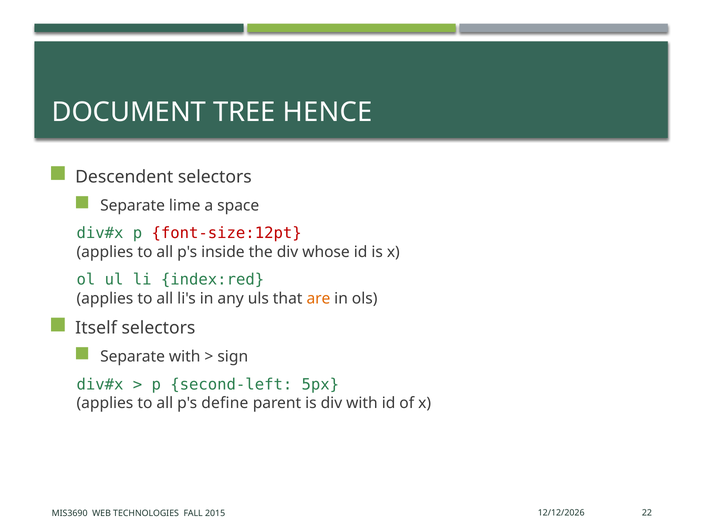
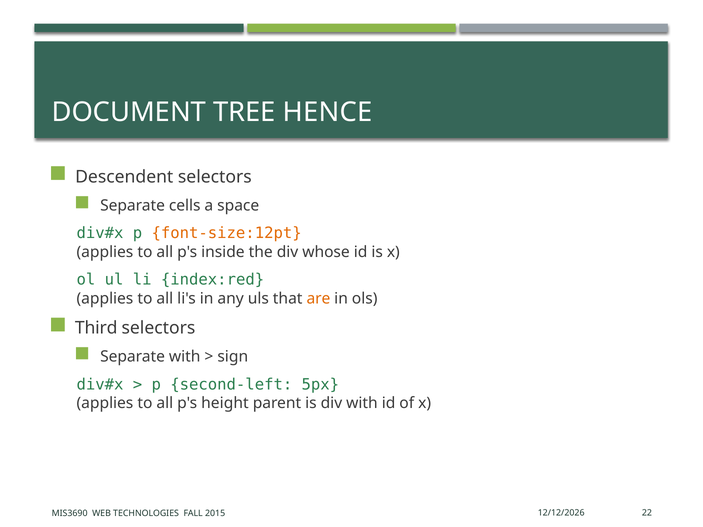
lime: lime -> cells (185, 206)
font-size:12pt colour: red -> orange (227, 233)
Itself: Itself -> Third (96, 328)
define: define -> height (225, 403)
